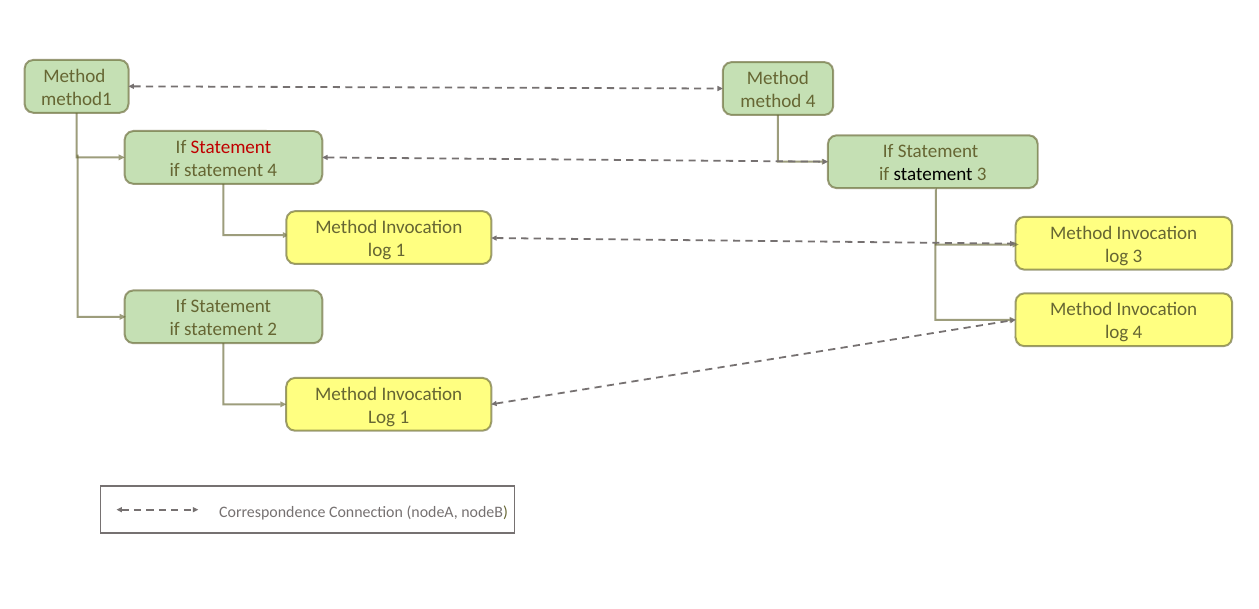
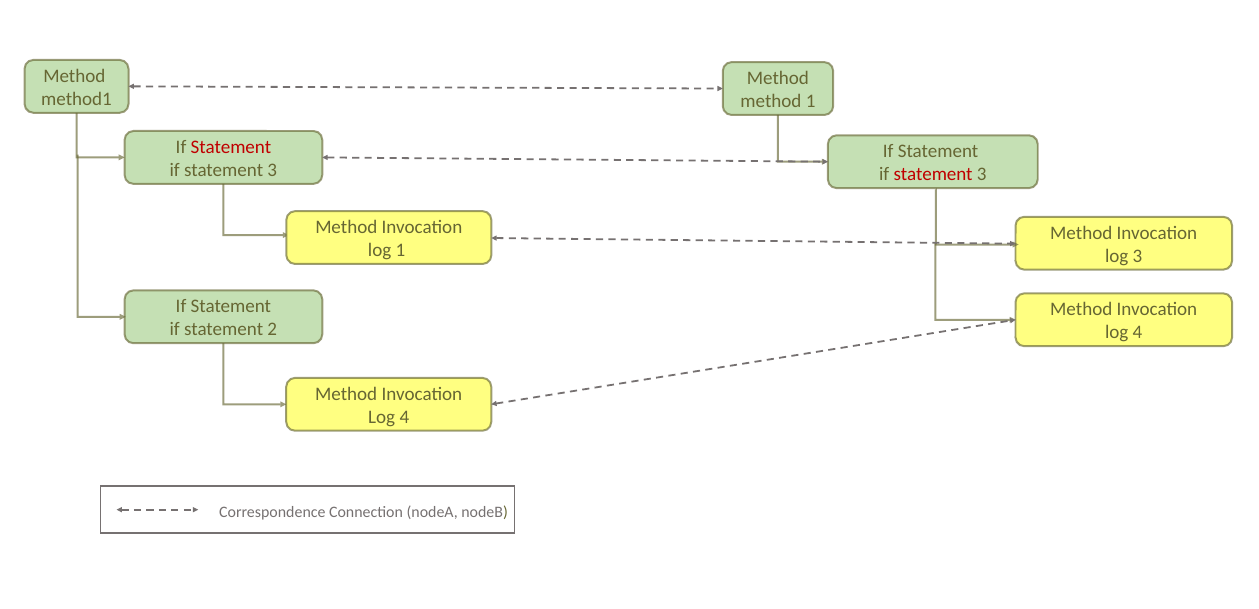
method 4: 4 -> 1 (811, 101)
4: 4 -> 3 (272, 170)
statement colour: black -> red (933, 174)
1: 1 -> 4 (404, 417)
